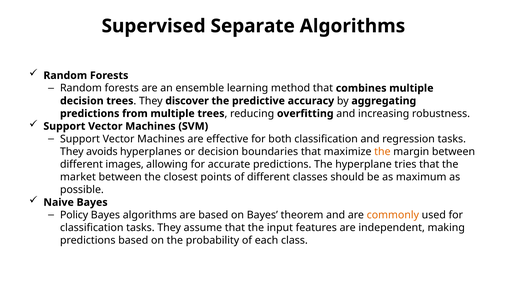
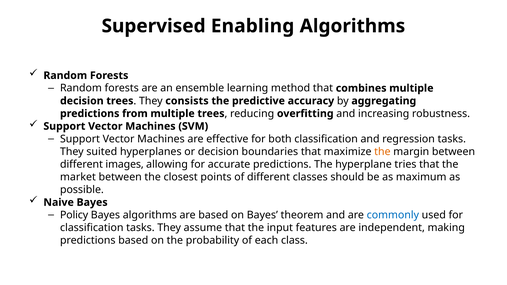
Separate: Separate -> Enabling (253, 26)
discover: discover -> consists (187, 101)
avoids: avoids -> suited (102, 152)
commonly colour: orange -> blue (393, 215)
